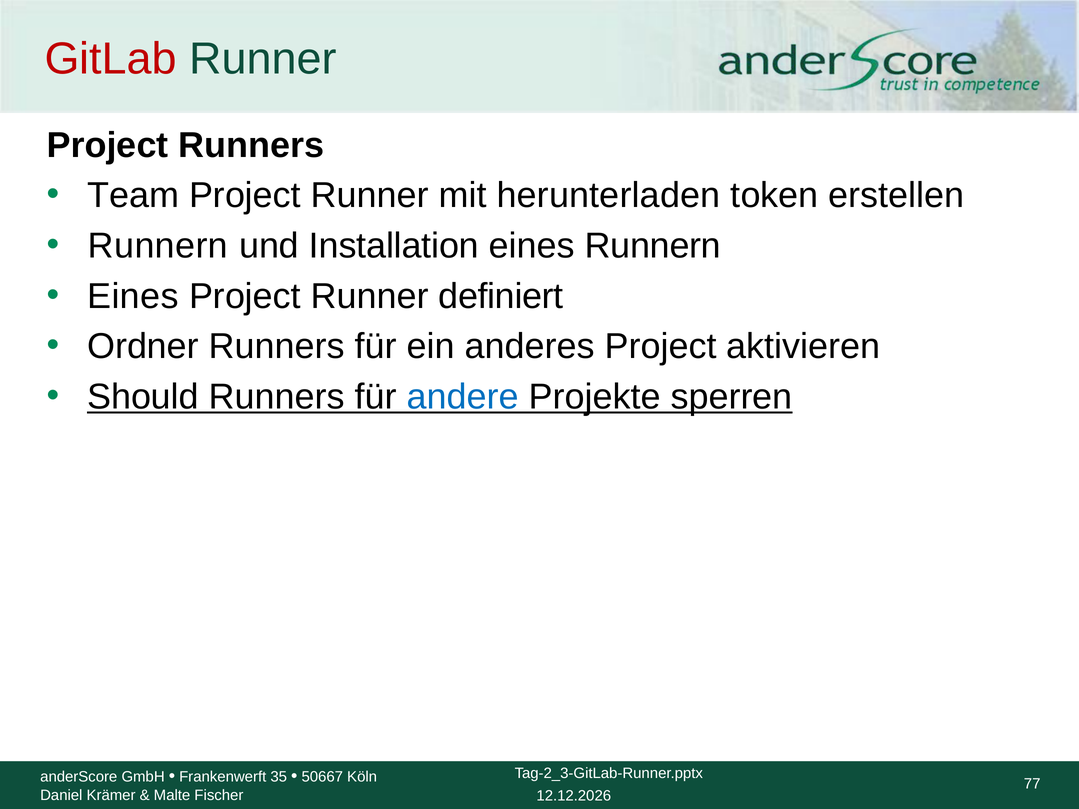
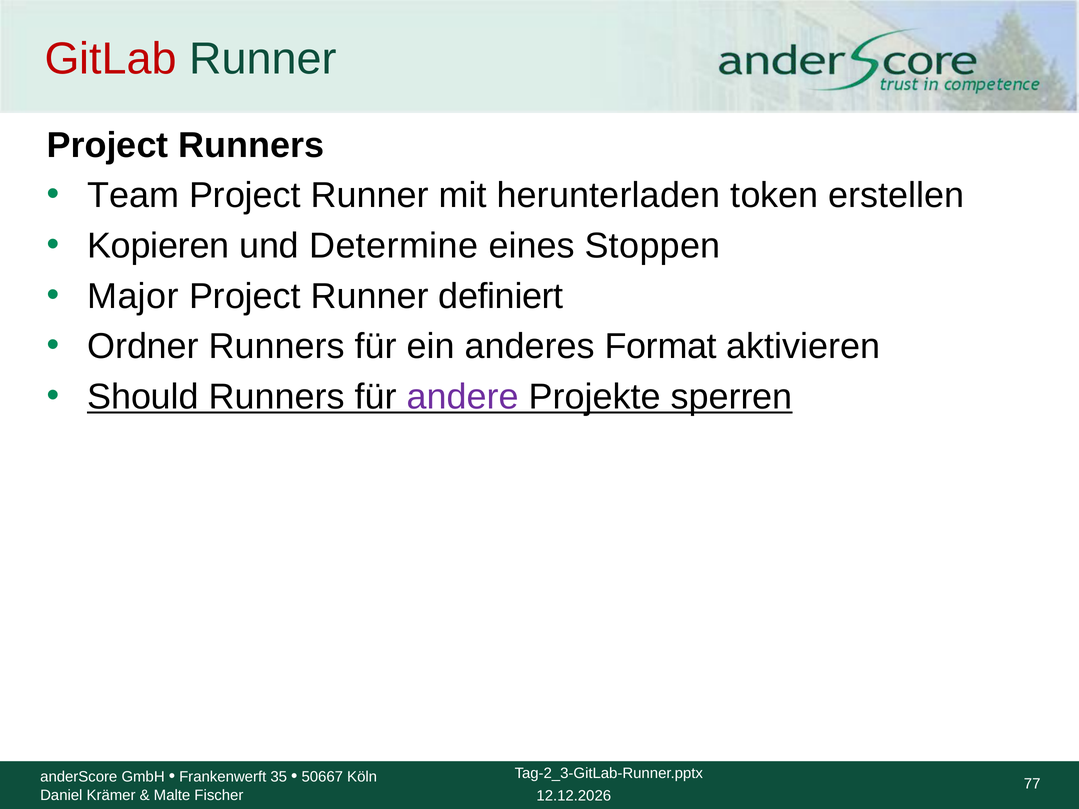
Runnern: Runnern -> Kopieren (158, 246)
Installation: Installation -> Determine (394, 246)
eines Runnern: Runnern -> Stoppen (653, 246)
Eines: Eines -> Major (133, 296)
anderes Project: Project -> Format (661, 347)
andere colour: blue -> purple (463, 397)
